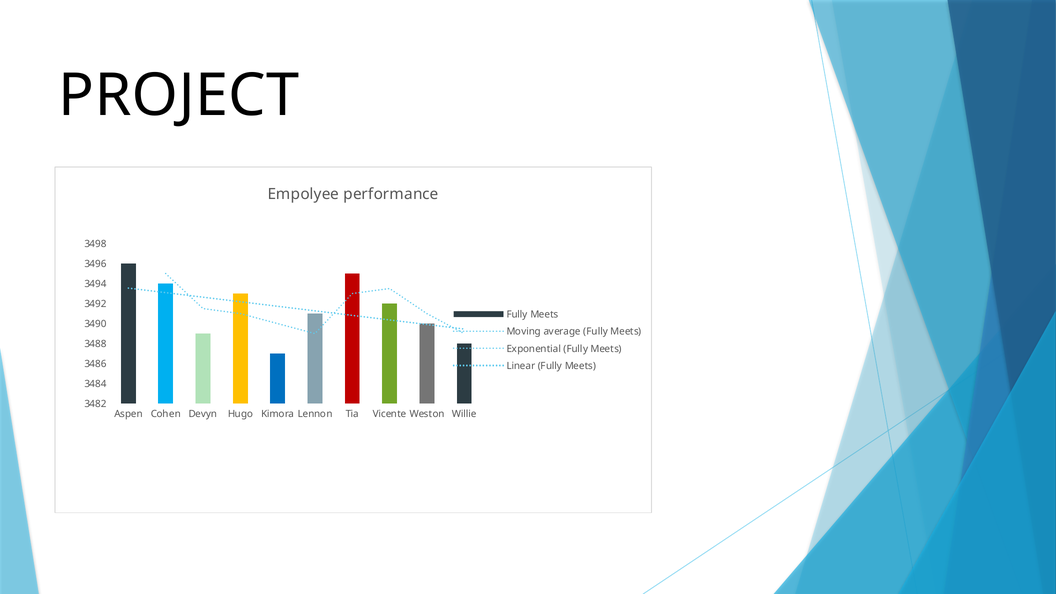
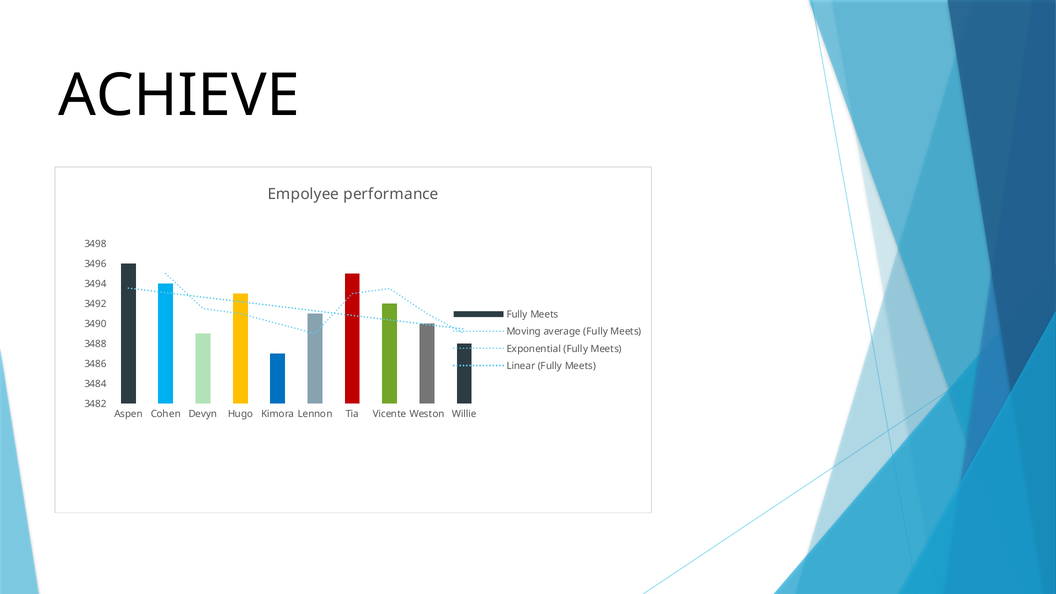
PROJECT: PROJECT -> ACHIEVE (179, 96)
